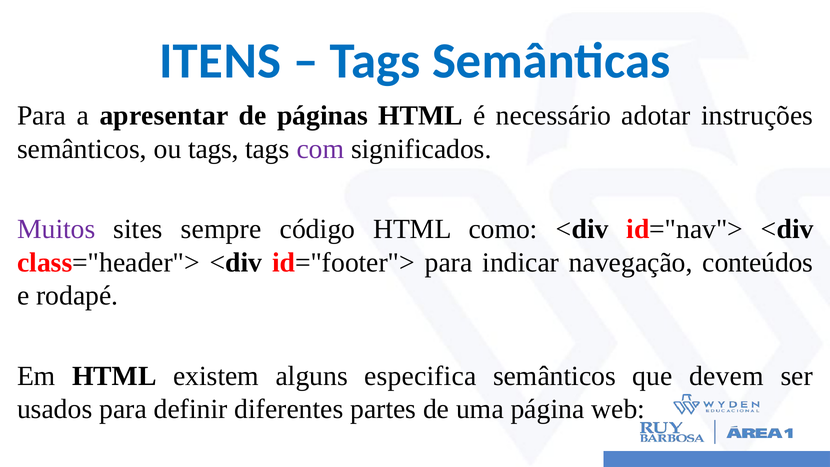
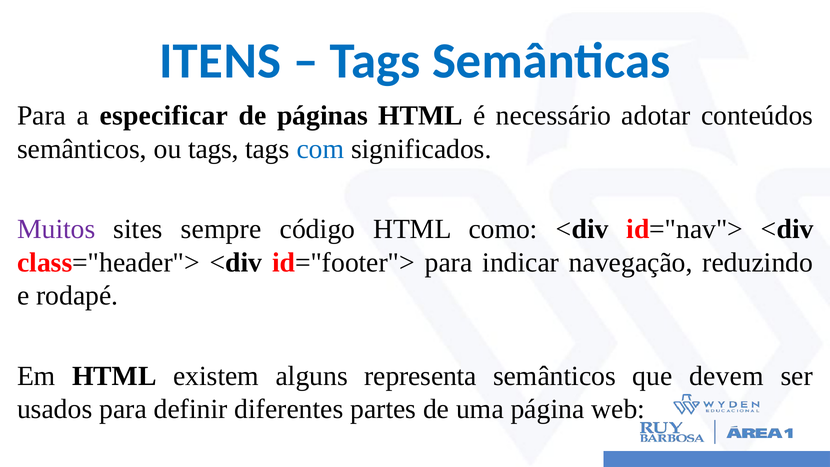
apresentar: apresentar -> especificar (164, 116)
instruções: instruções -> conteúdos (757, 116)
com colour: purple -> blue (320, 149)
conteúdos: conteúdos -> reduzindo (758, 262)
especifica: especifica -> representa (421, 376)
